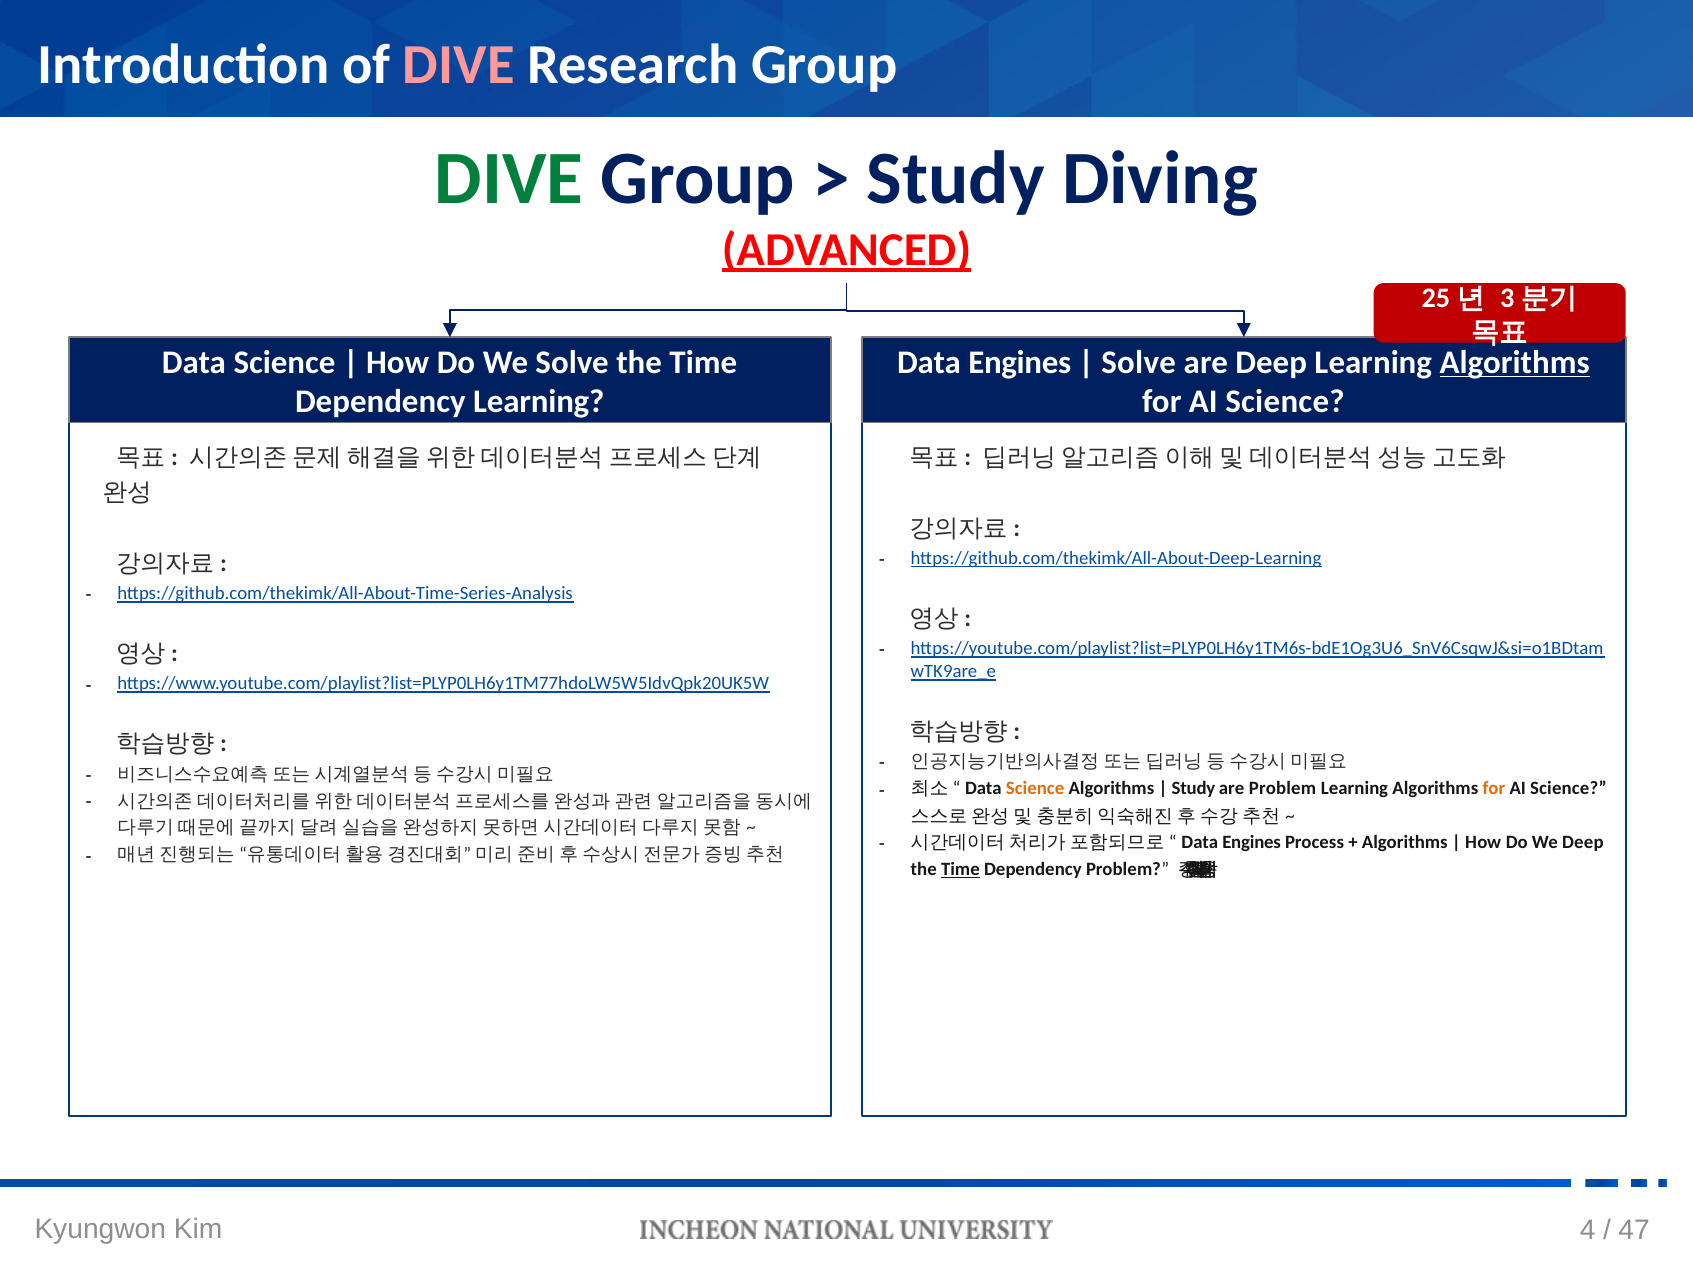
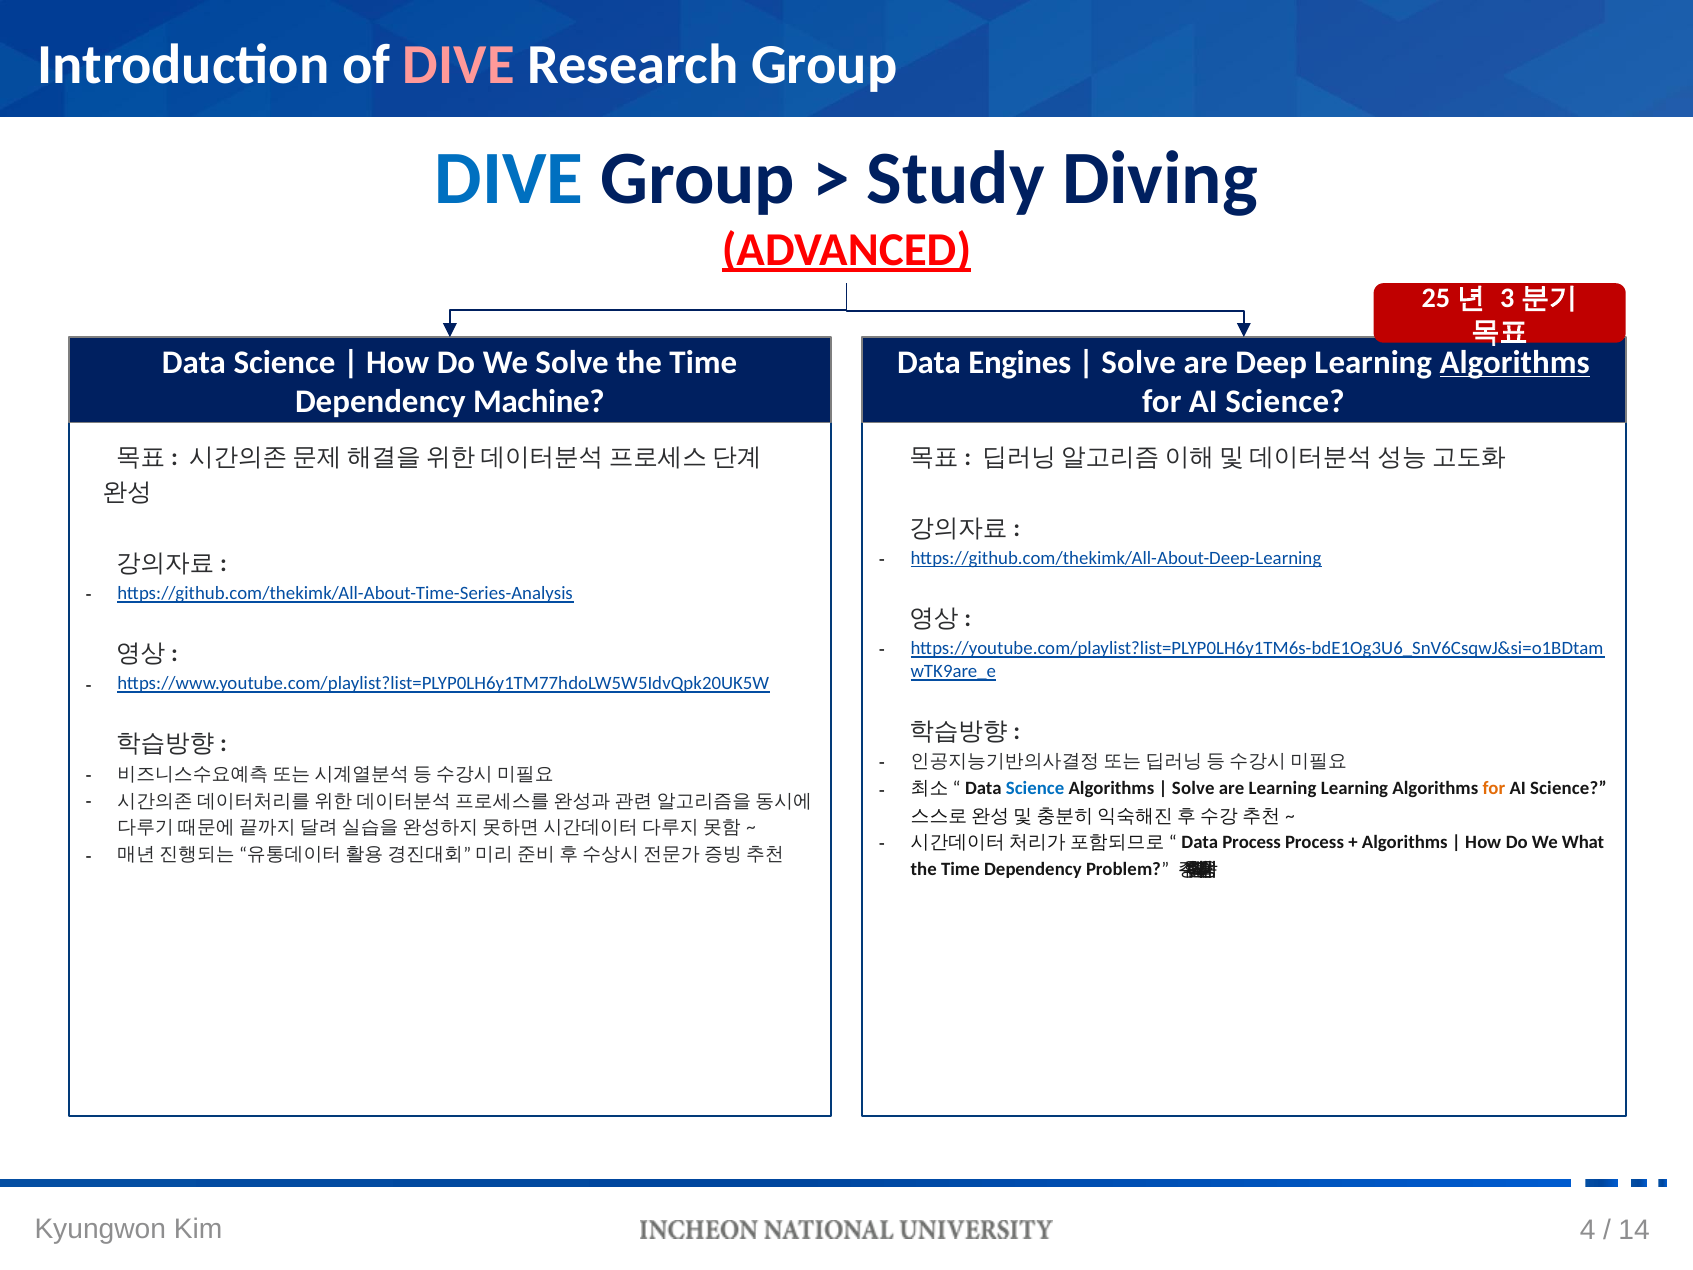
DIVE colour: green -> blue (509, 178)
Dependency Learning: Learning -> Machine (539, 402)
Science colour: orange -> blue (1035, 789)
Study: Study -> Solve (1193, 789)
are Problem: Problem -> Learning (1282, 789)
Engines: Engines -> Process (1252, 843)
We Deep: Deep -> What (1583, 843)
Time underline: present -> none (960, 870)
47: 47 -> 14 (1634, 1229)
